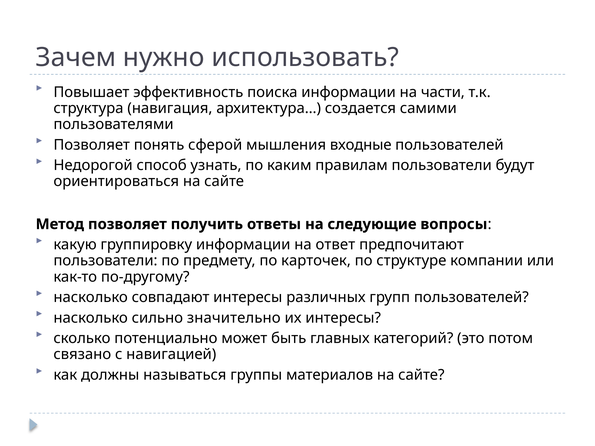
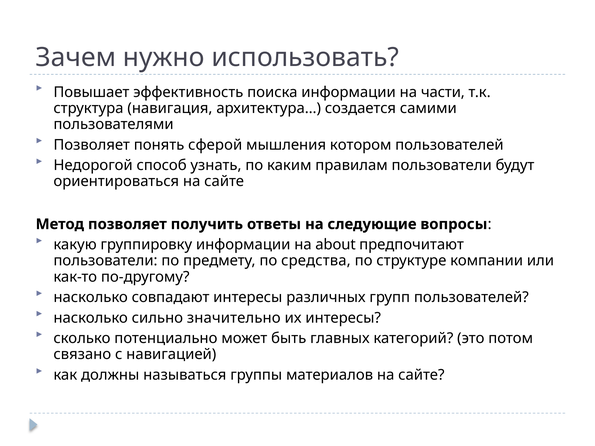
входные: входные -> котором (361, 145)
ответ: ответ -> about (335, 245)
карточек: карточек -> средства (316, 261)
